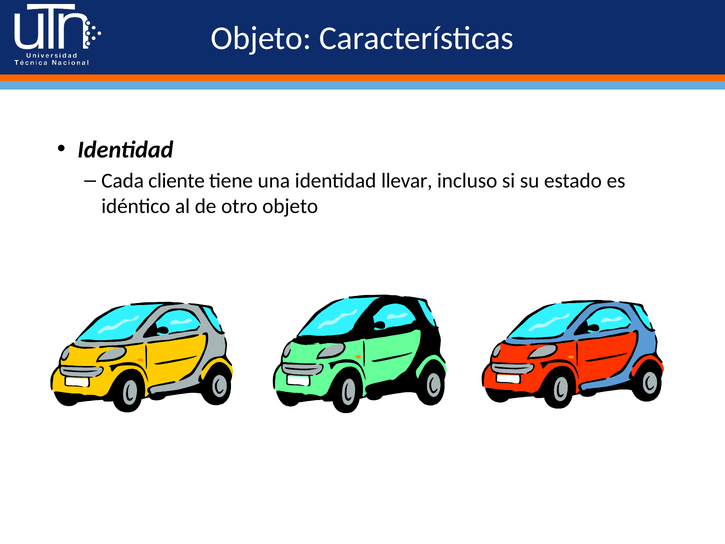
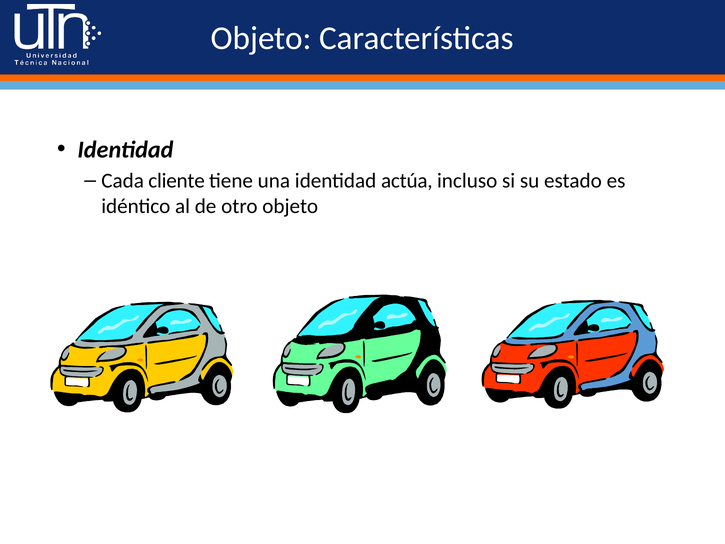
llevar: llevar -> actúa (407, 181)
